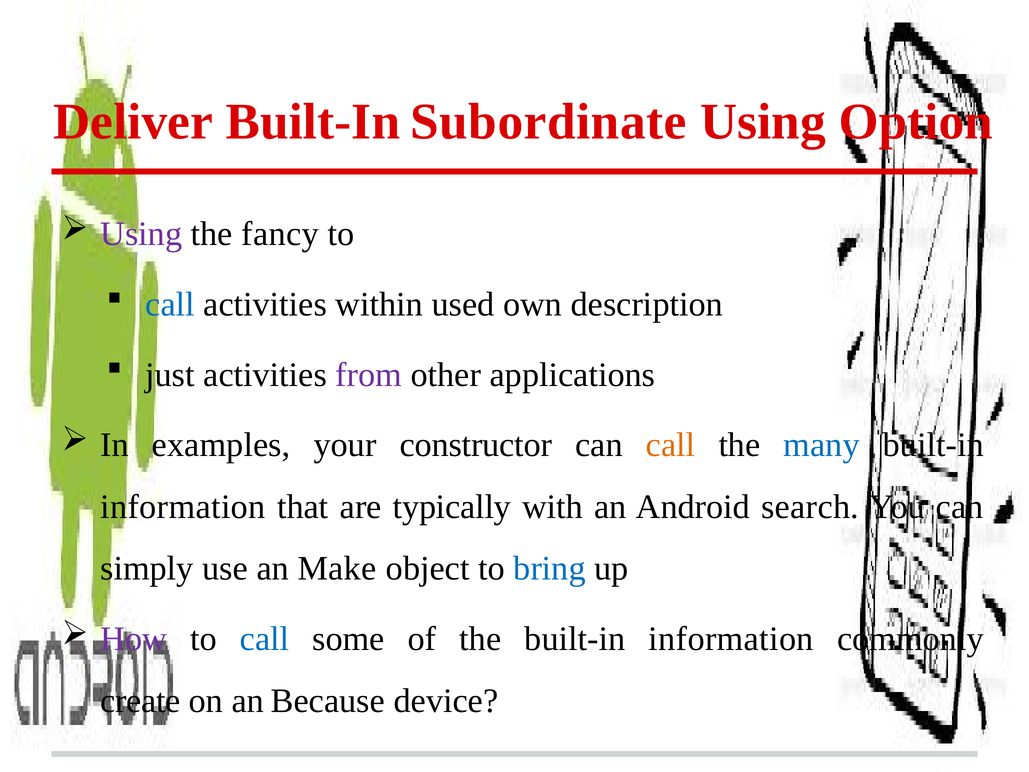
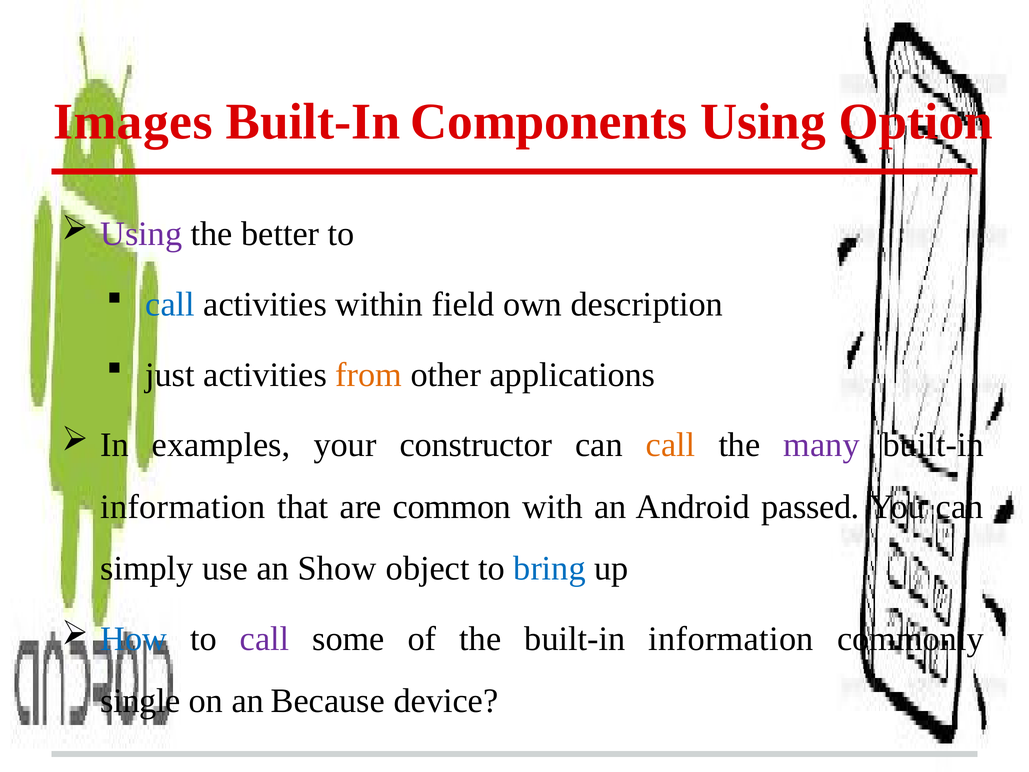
Deliver: Deliver -> Images (133, 122)
Subordinate: Subordinate -> Components (549, 122)
fancy: fancy -> better (280, 234)
used: used -> field (463, 304)
from colour: purple -> orange (369, 375)
many colour: blue -> purple (822, 445)
typically: typically -> common (452, 507)
search: search -> passed (810, 507)
Make: Make -> Show (337, 568)
How colour: purple -> blue (134, 639)
call colour: blue -> purple (265, 639)
create: create -> single (140, 700)
